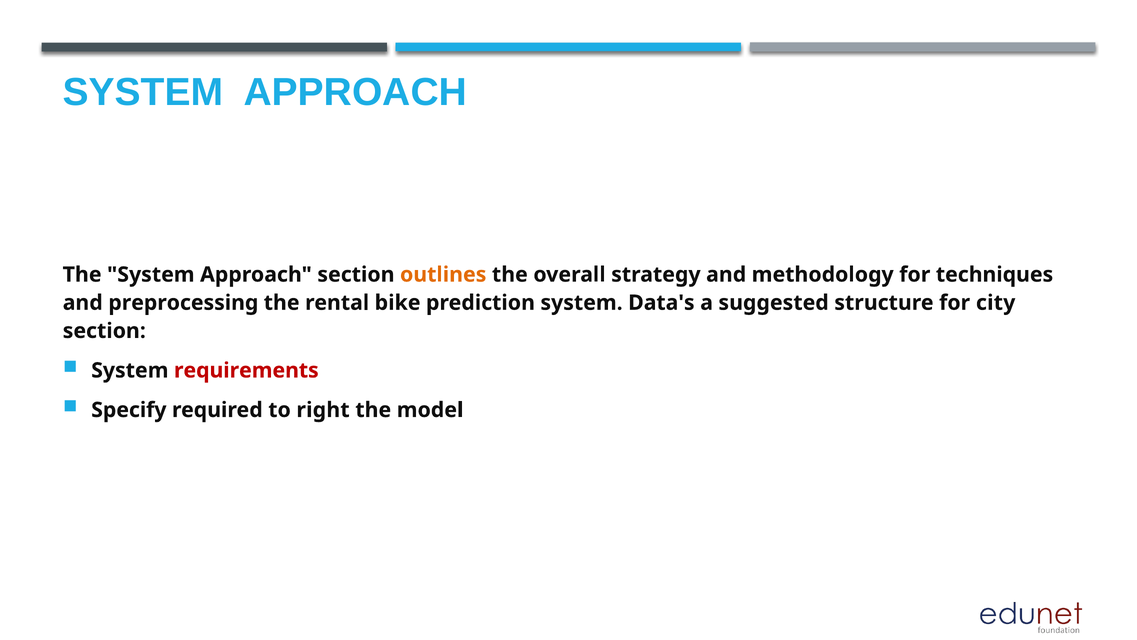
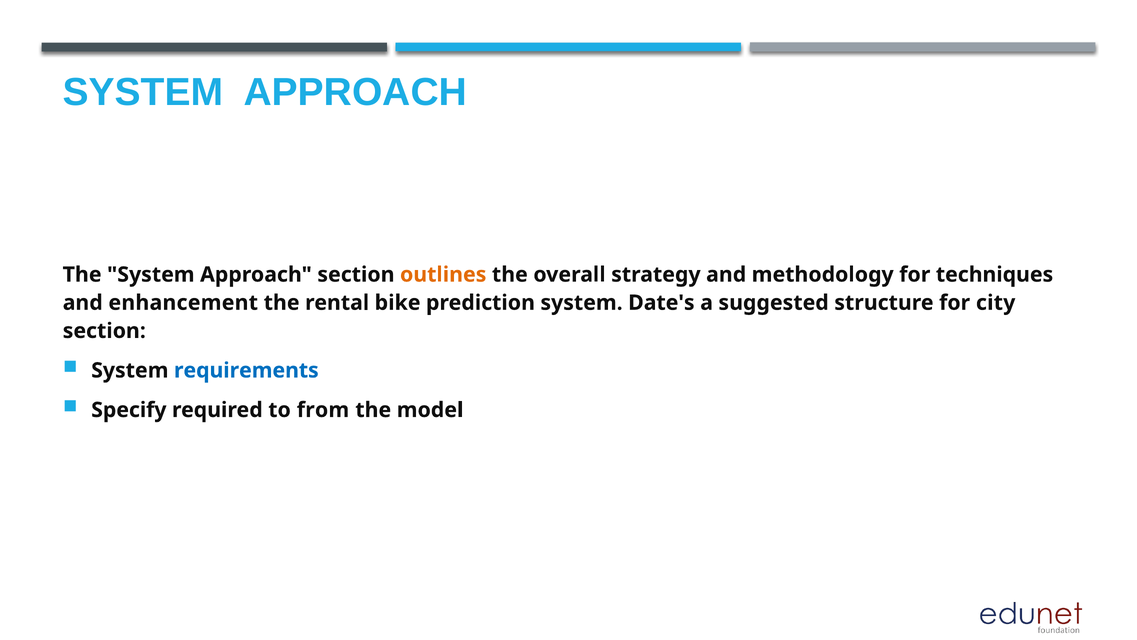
preprocessing: preprocessing -> enhancement (183, 303)
Data's: Data's -> Date's (661, 303)
requirements colour: red -> blue (246, 370)
right: right -> from (323, 410)
